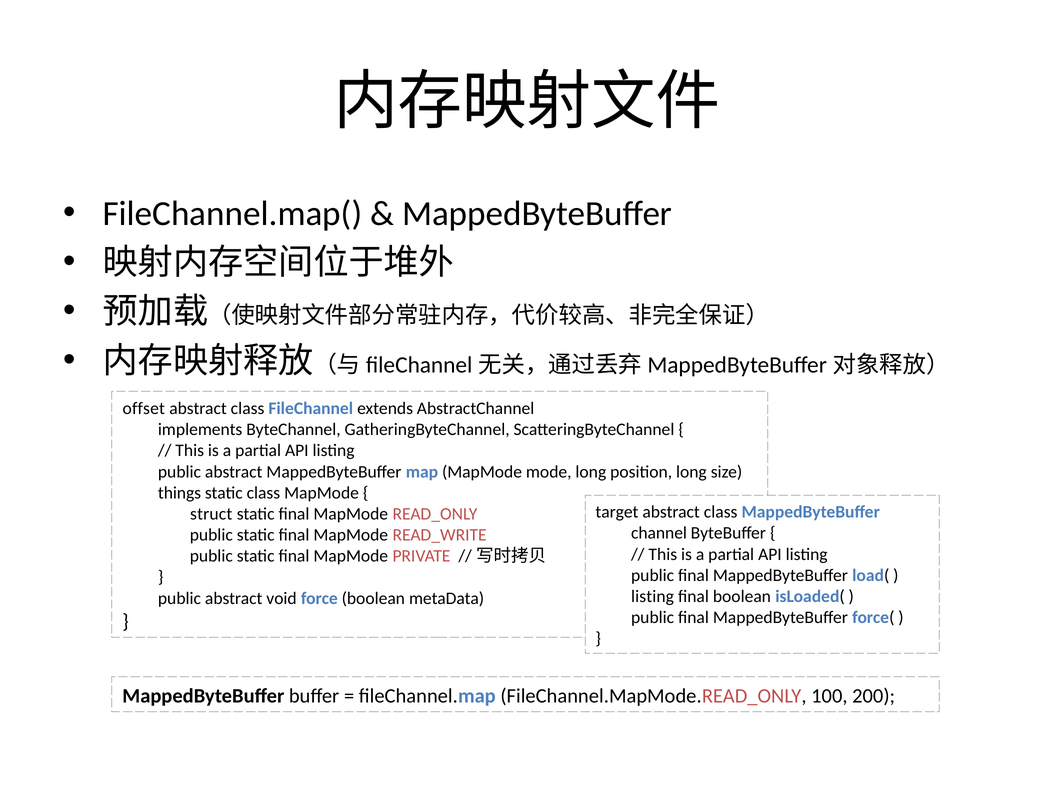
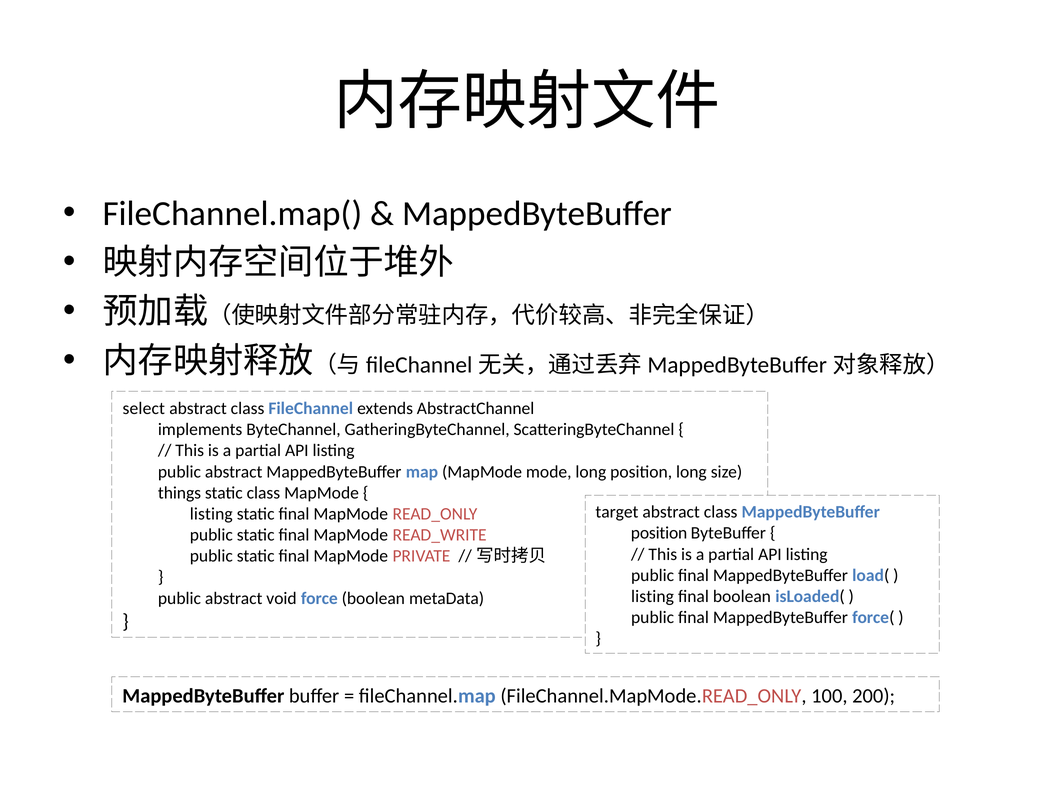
offset: offset -> select (144, 408)
struct: struct -> listing (211, 514)
channel: channel -> position (659, 533)
